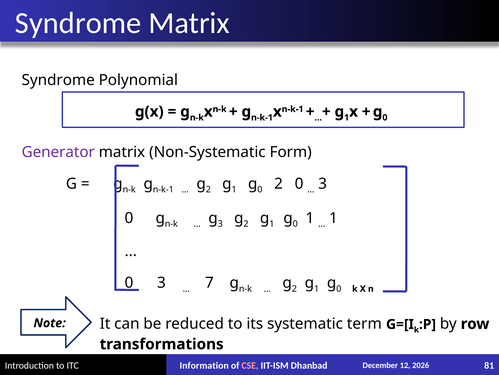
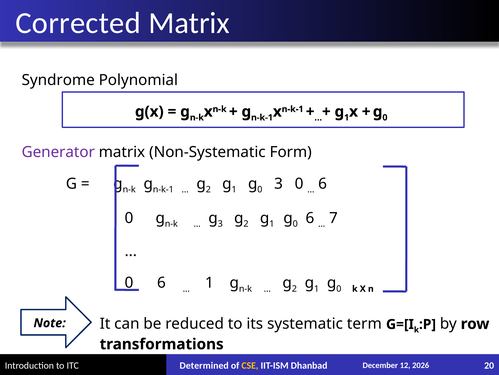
Syndrome: Syndrome -> Corrected (78, 23)
0 2: 2 -> 3 (278, 183)
3: 3 -> 6 (323, 183)
g 0 1: 1 -> 6 (310, 218)
1: 1 -> 7 (333, 218)
3: 3 -> 6 (161, 282)
7: 7 -> 1 (209, 282)
Information: Information -> Determined (204, 365)
CSE colour: pink -> yellow (250, 365)
81: 81 -> 20 (489, 365)
